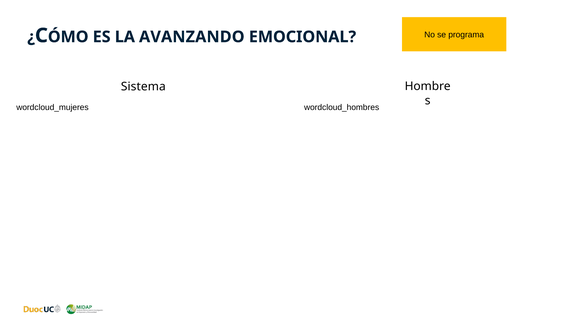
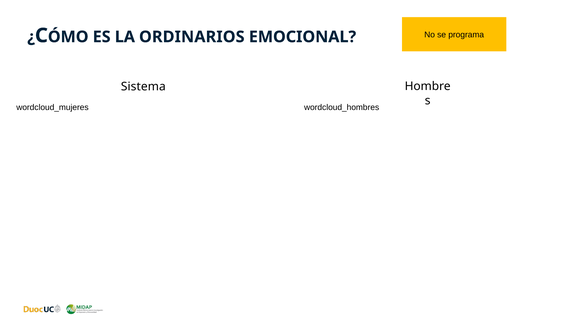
AVANZANDO: AVANZANDO -> ORDINARIOS (192, 37)
